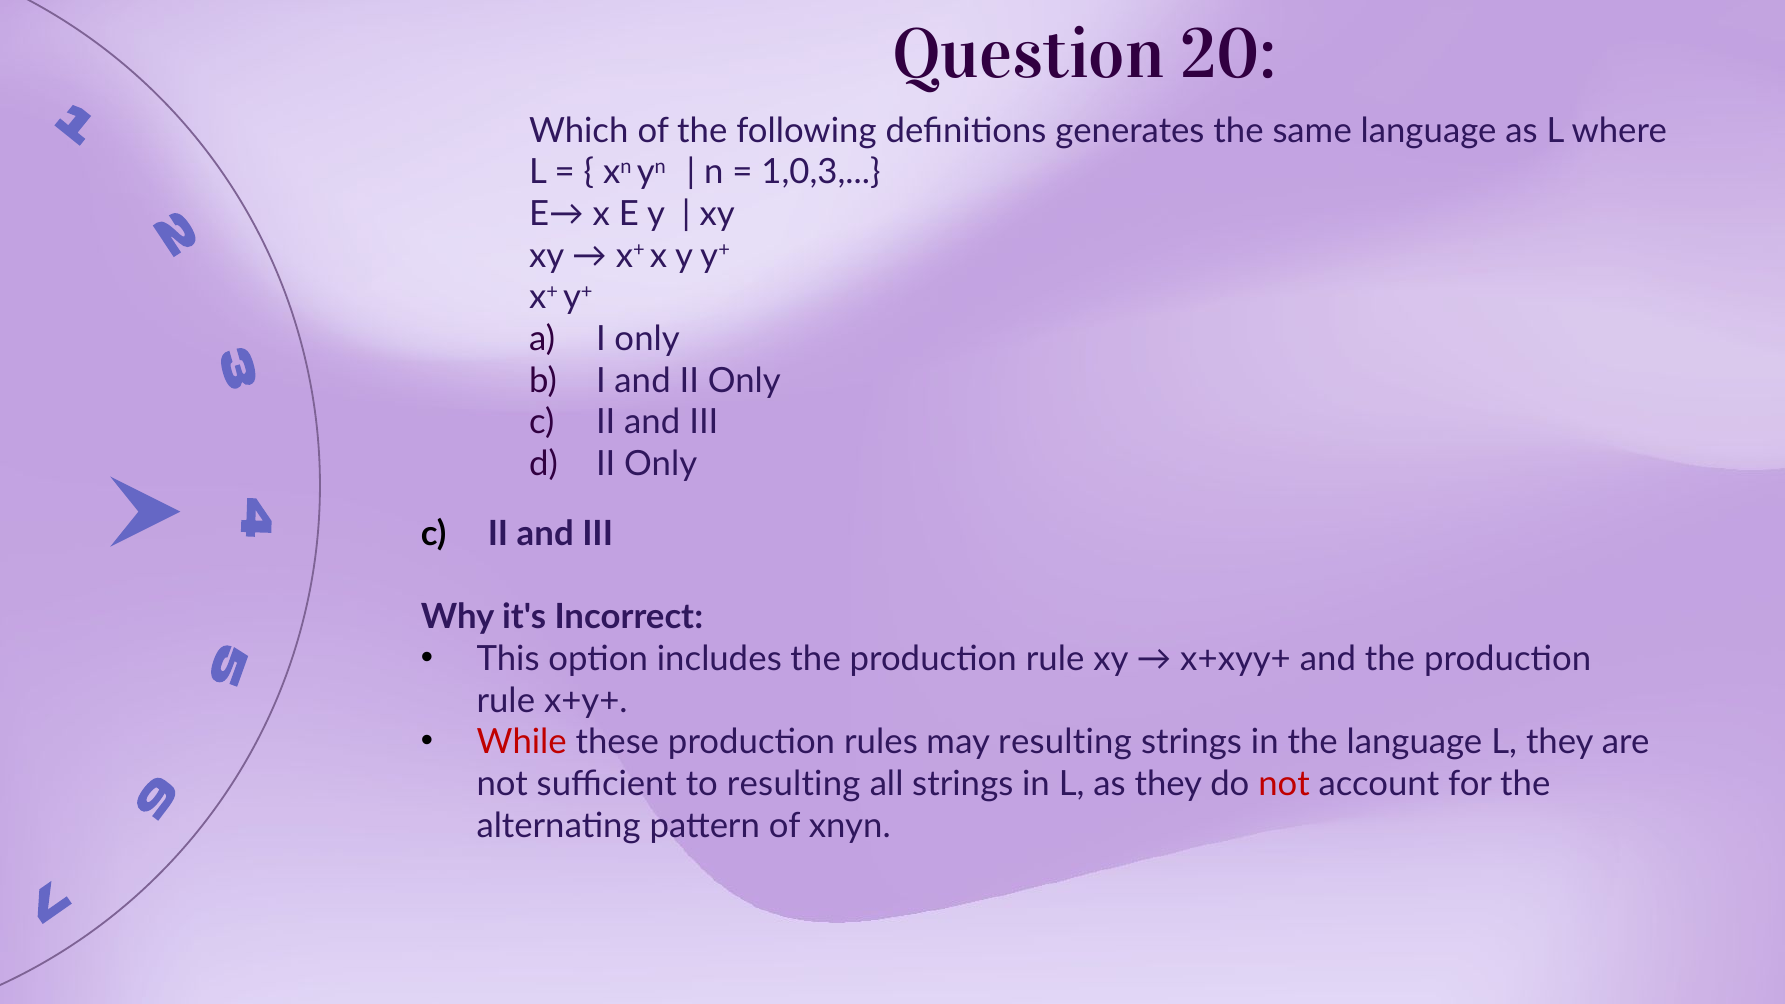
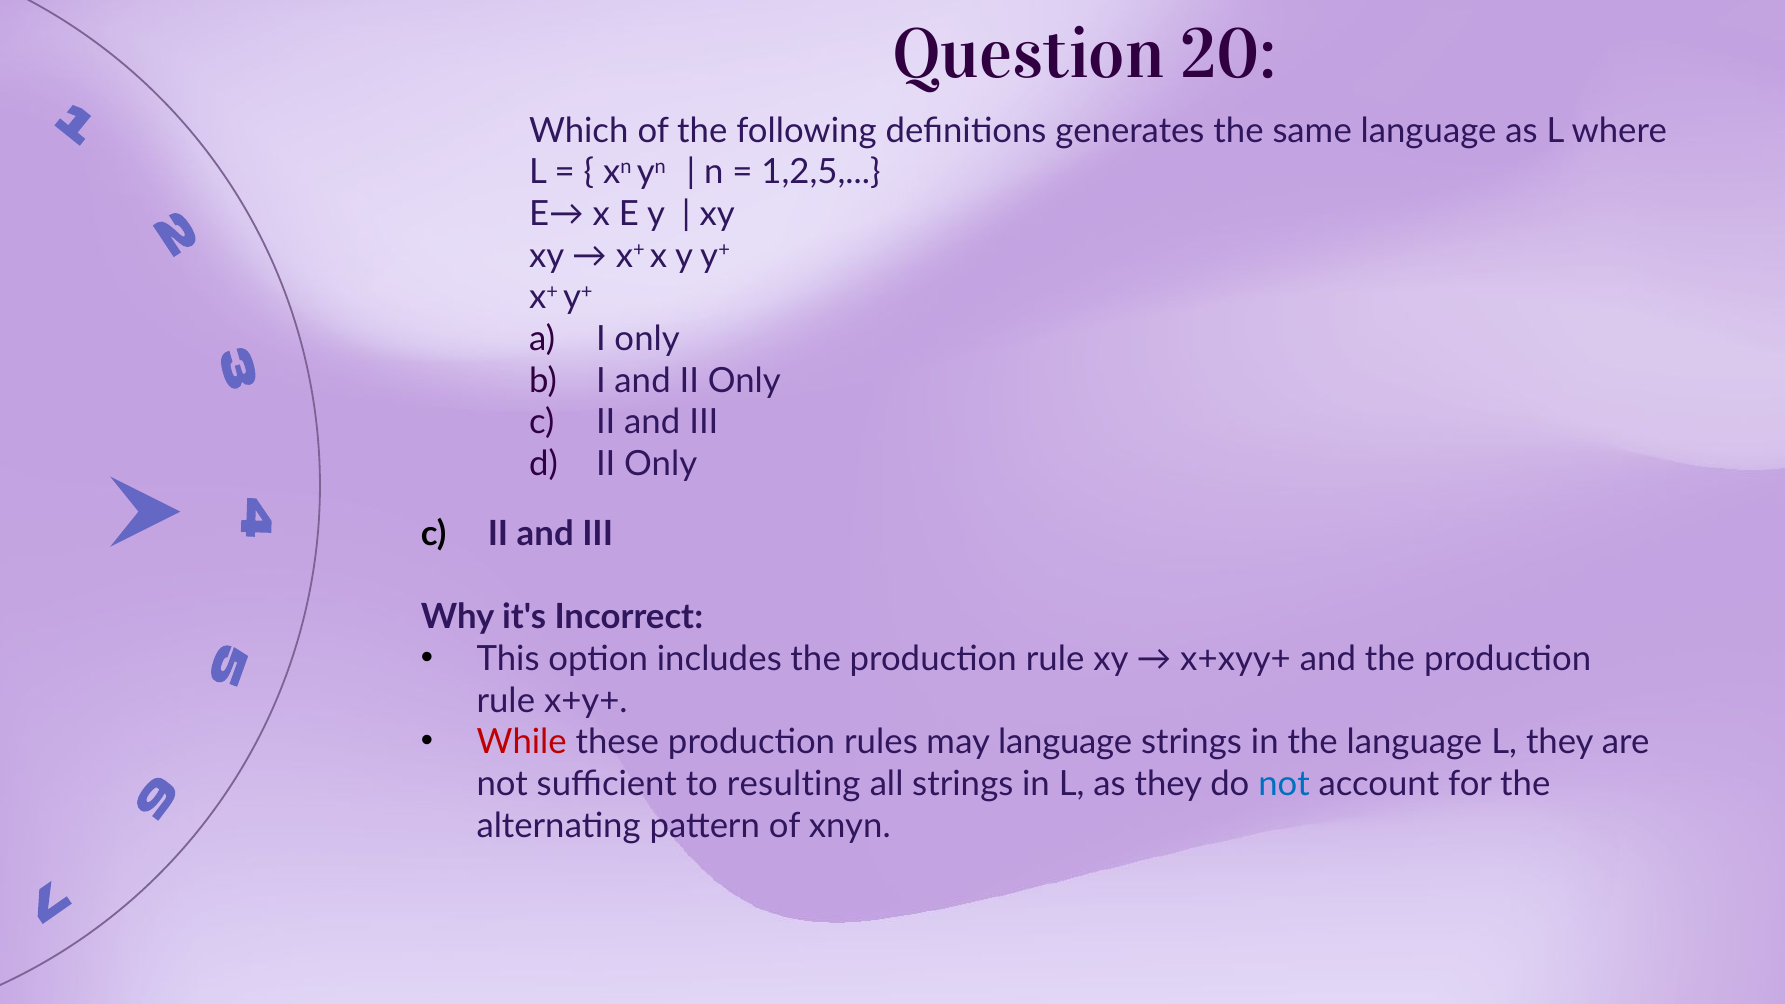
1,0,3: 1,0,3 -> 1,2,5 (821, 173)
may resulting: resulting -> language (1065, 742)
not colour: red -> blue (1284, 784)
